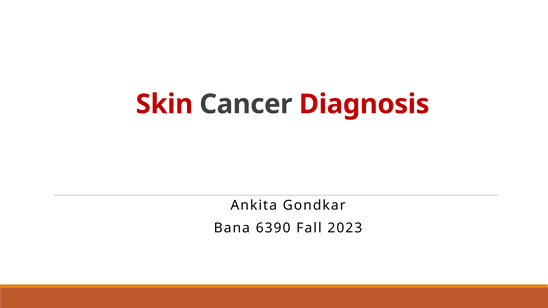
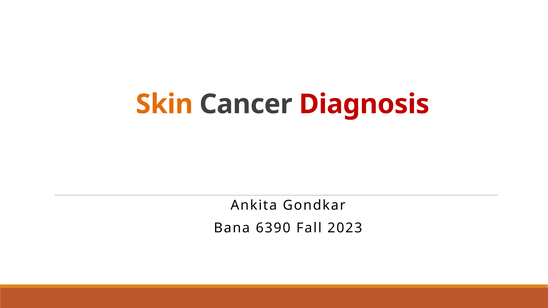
Skin colour: red -> orange (164, 104)
